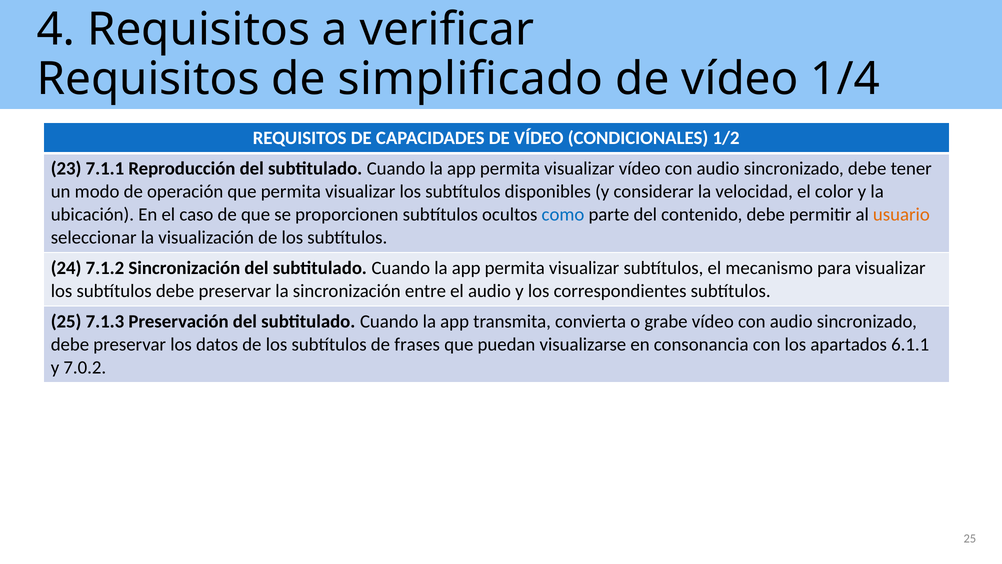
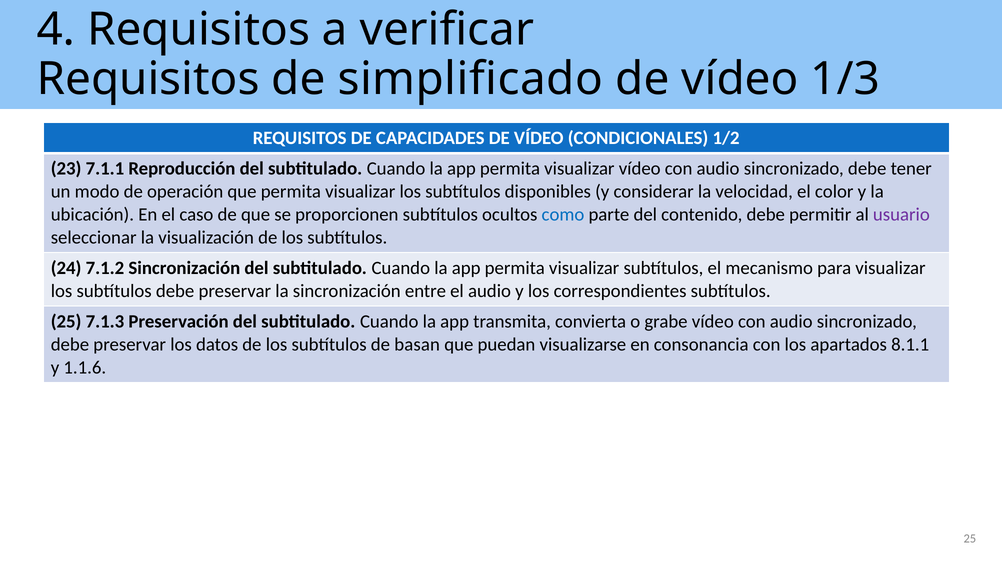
1/4: 1/4 -> 1/3 (845, 79)
usuario colour: orange -> purple (901, 214)
frases: frases -> basan (417, 344)
6.1.1: 6.1.1 -> 8.1.1 (910, 344)
7.0.2: 7.0.2 -> 1.1.6 (85, 367)
